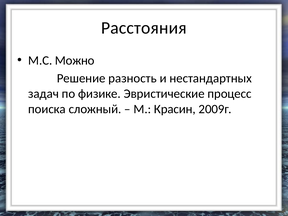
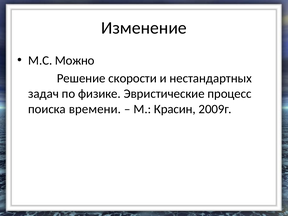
Расстояния: Расстояния -> Изменение (144, 28)
разность: разность -> скорости (133, 78)
сложный: сложный -> времени (95, 109)
